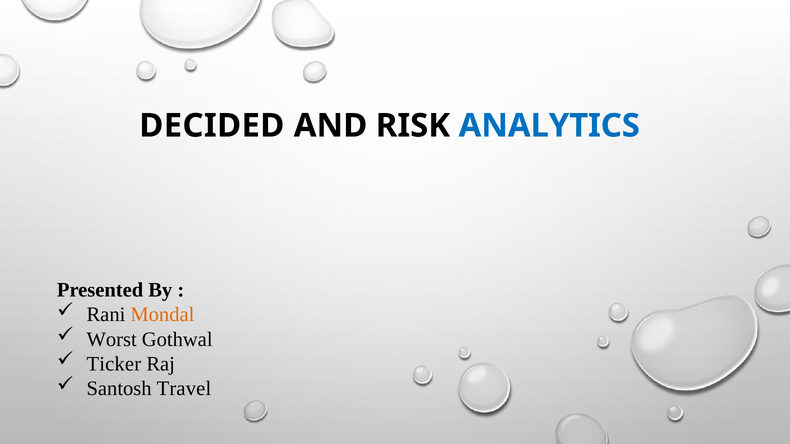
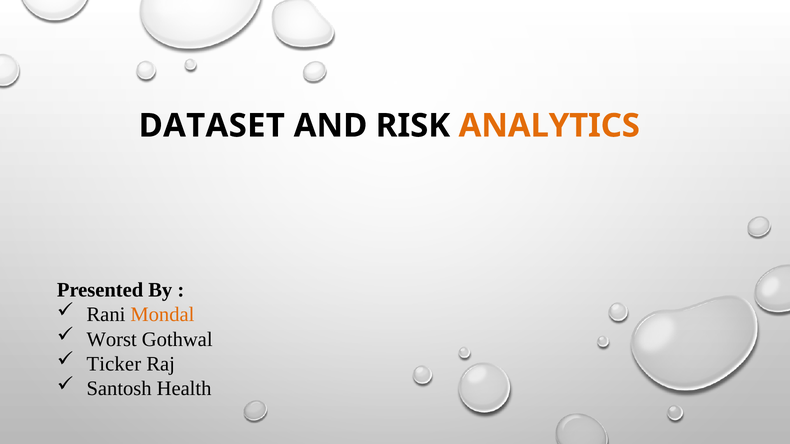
DECIDED: DECIDED -> DATASET (212, 126)
ANALYTICS colour: blue -> orange (549, 126)
Travel: Travel -> Health (184, 389)
